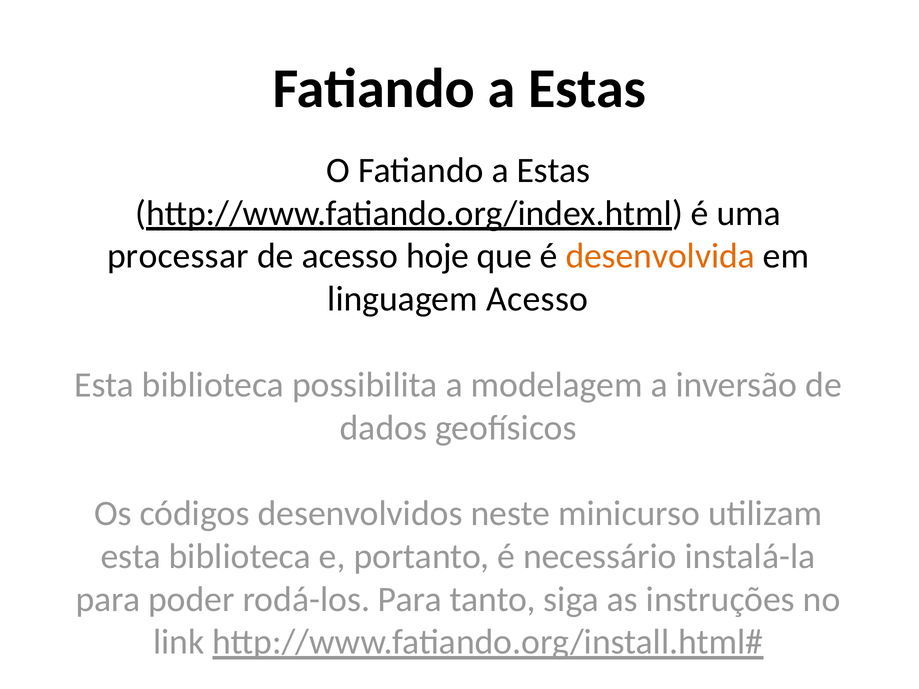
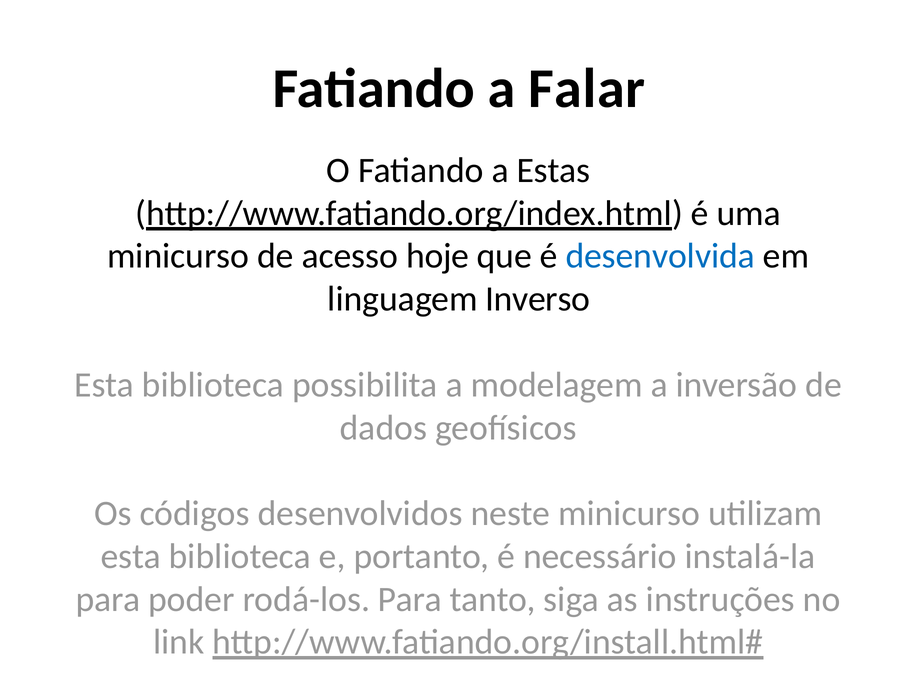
Estas: Estas -> Falar (587, 89)
processar: processar -> minicurso (178, 256)
desenvolvida colour: orange -> blue (660, 256)
linguagem Acesso: Acesso -> Inverso (538, 299)
